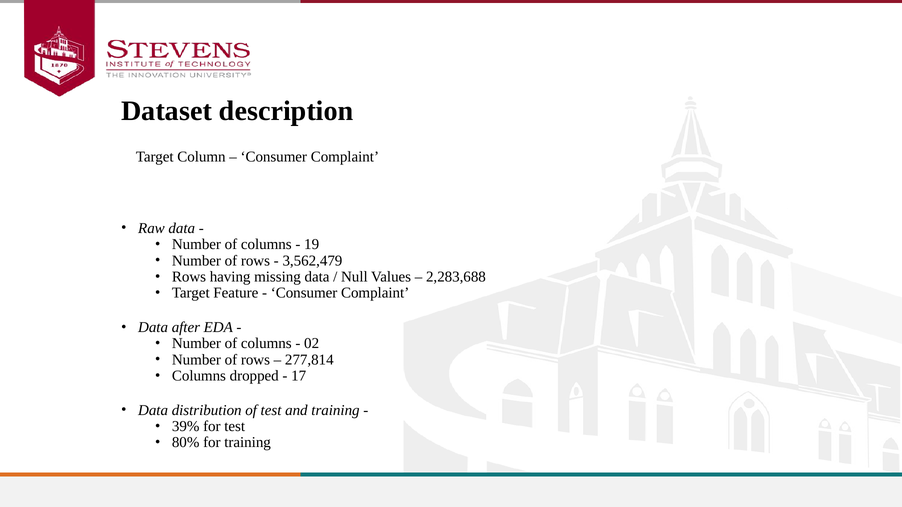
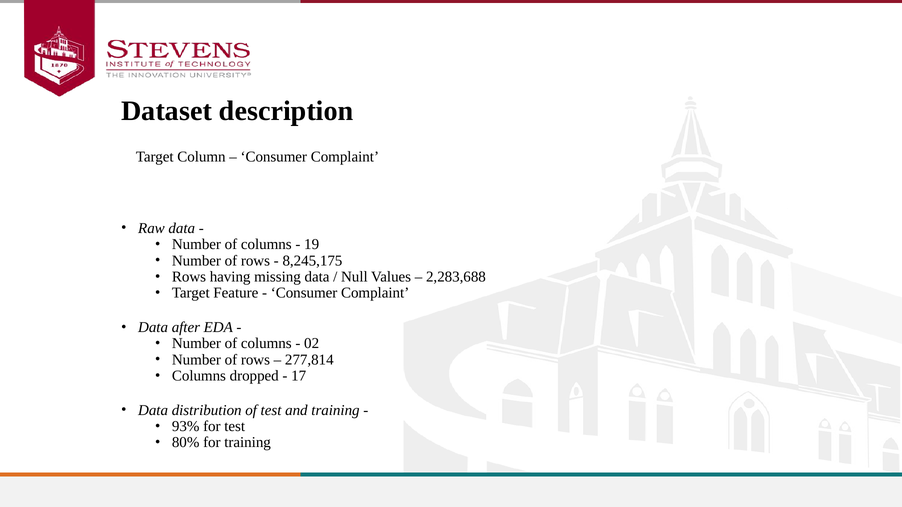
3,562,479: 3,562,479 -> 8,245,175 (312, 261)
39%: 39% -> 93% (186, 427)
